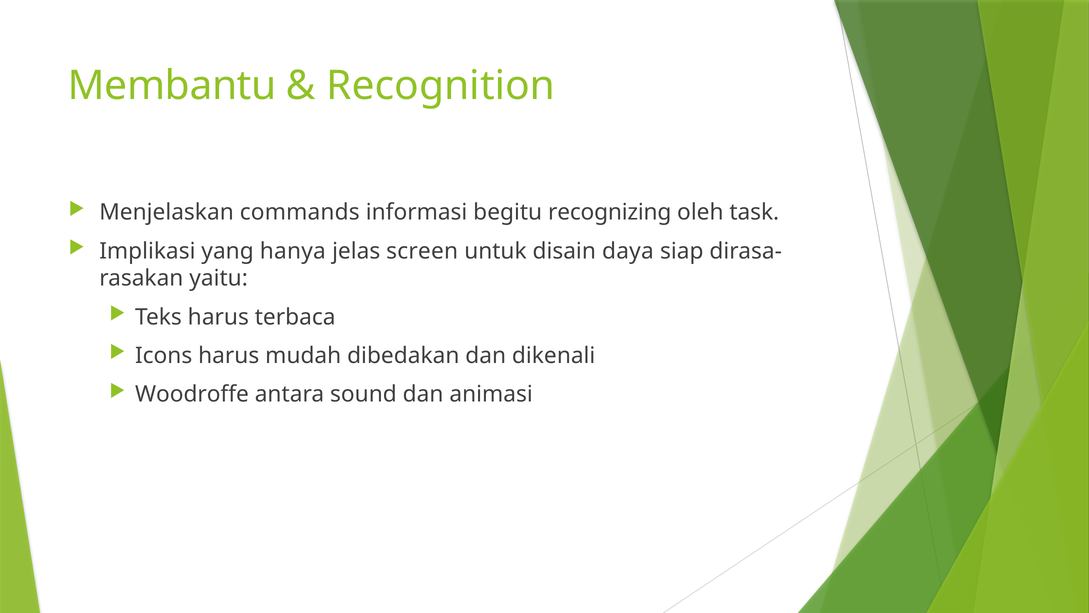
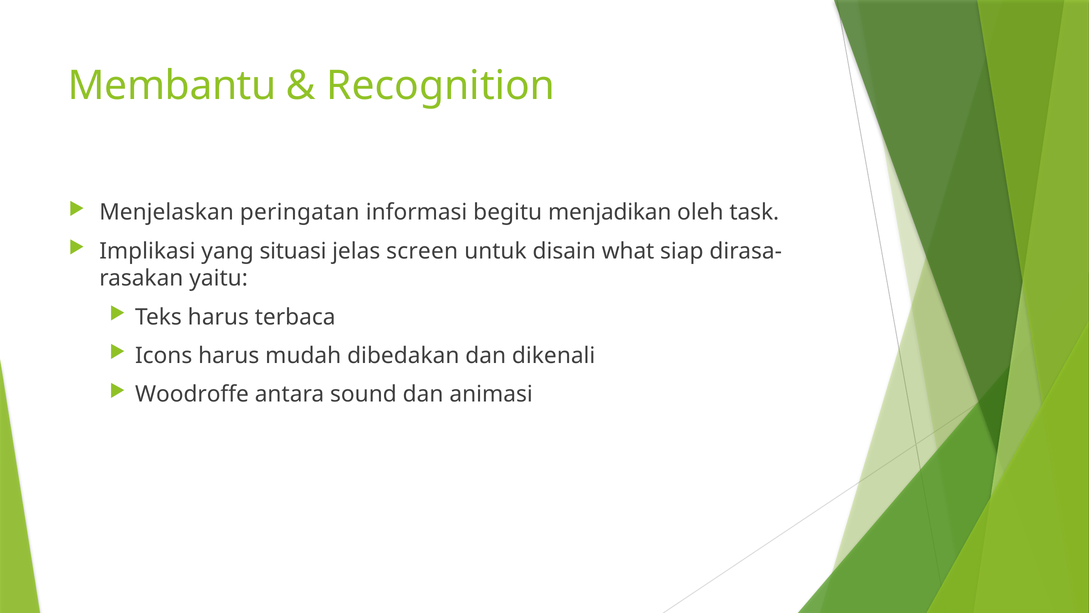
commands: commands -> peringatan (300, 212)
recognizing: recognizing -> menjadikan (610, 212)
hanya: hanya -> situasi (293, 251)
daya: daya -> what (628, 251)
